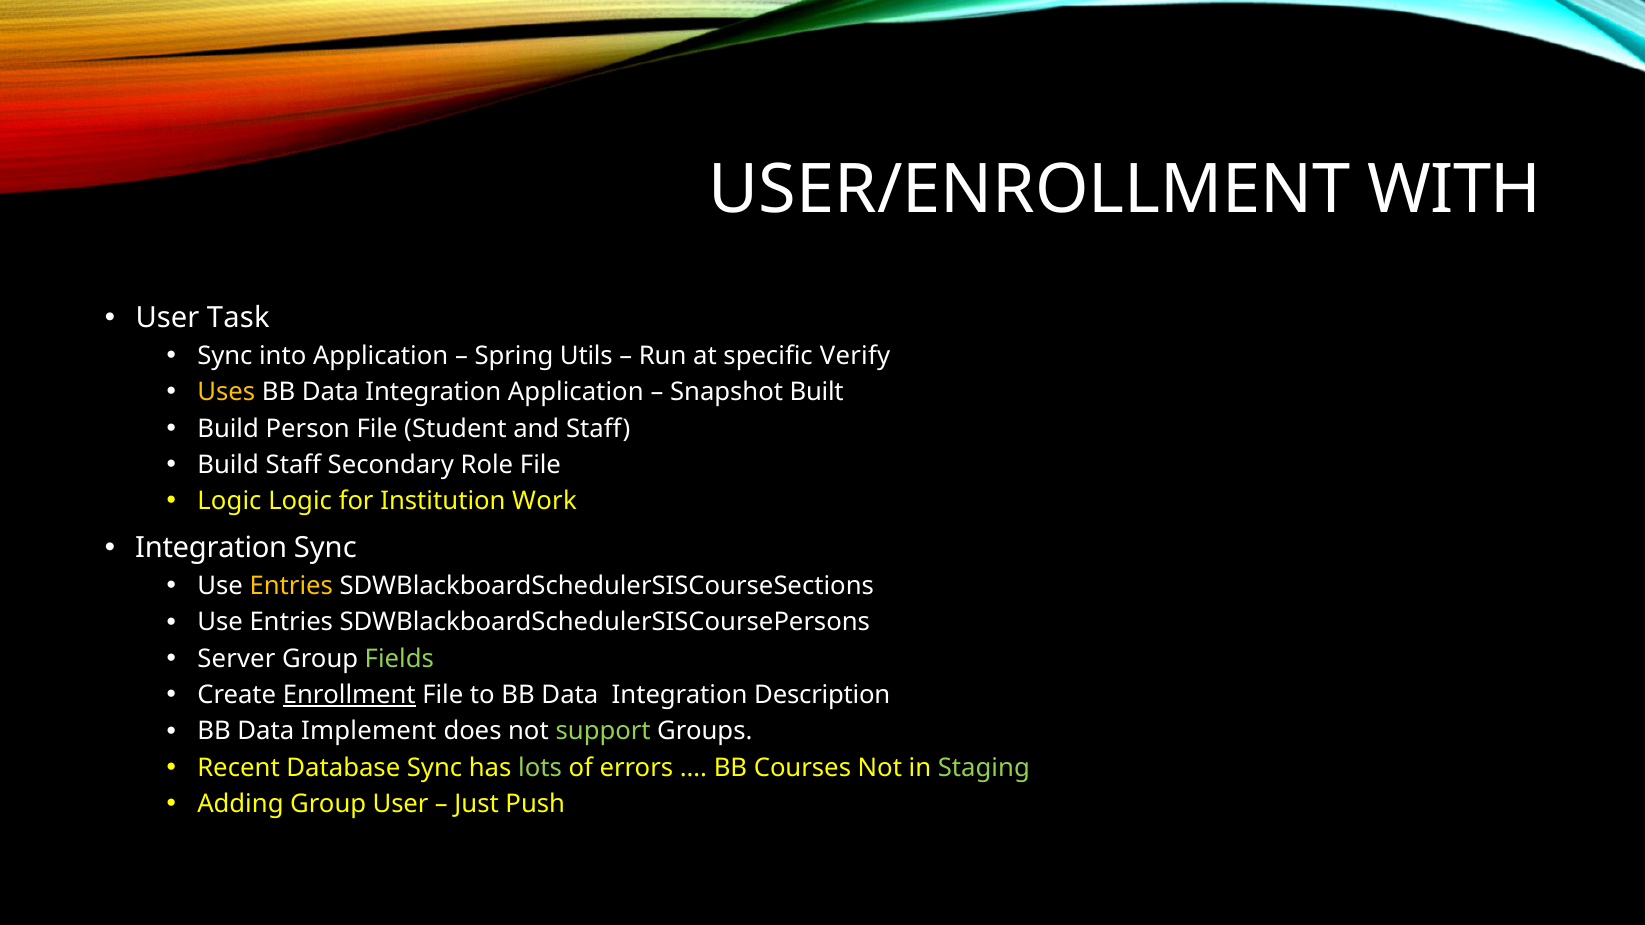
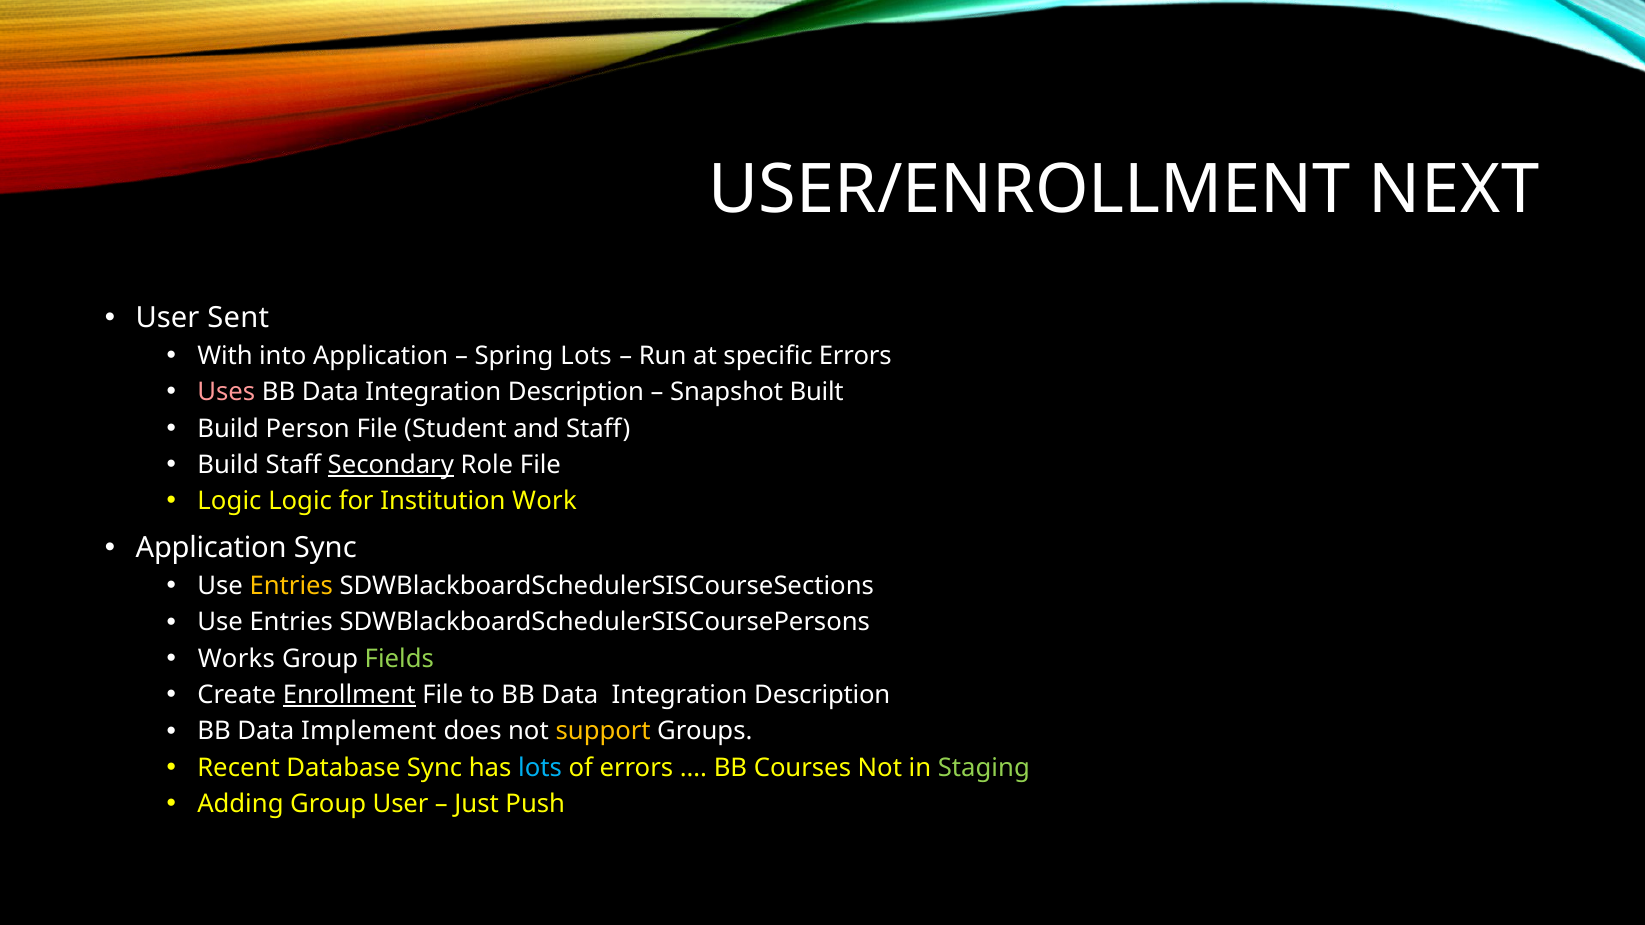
WITH: WITH -> NEXT (1454, 190)
Task: Task -> Sent (238, 318)
Sync: Sync -> With (225, 356)
Spring Utils: Utils -> Lots (586, 356)
specific Verify: Verify -> Errors (855, 356)
Uses colour: yellow -> pink (226, 392)
Application: Application -> Description (576, 392)
Secondary underline: none -> present (391, 465)
Integration: Integration -> Application (211, 548)
Server: Server -> Works (236, 659)
support colour: light green -> yellow (603, 732)
lots colour: light green -> light blue (540, 768)
